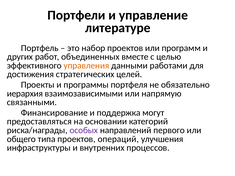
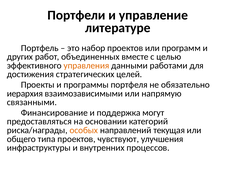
особых colour: purple -> orange (84, 130)
первого: первого -> текущая (169, 130)
операций: операций -> чувствуют (118, 139)
